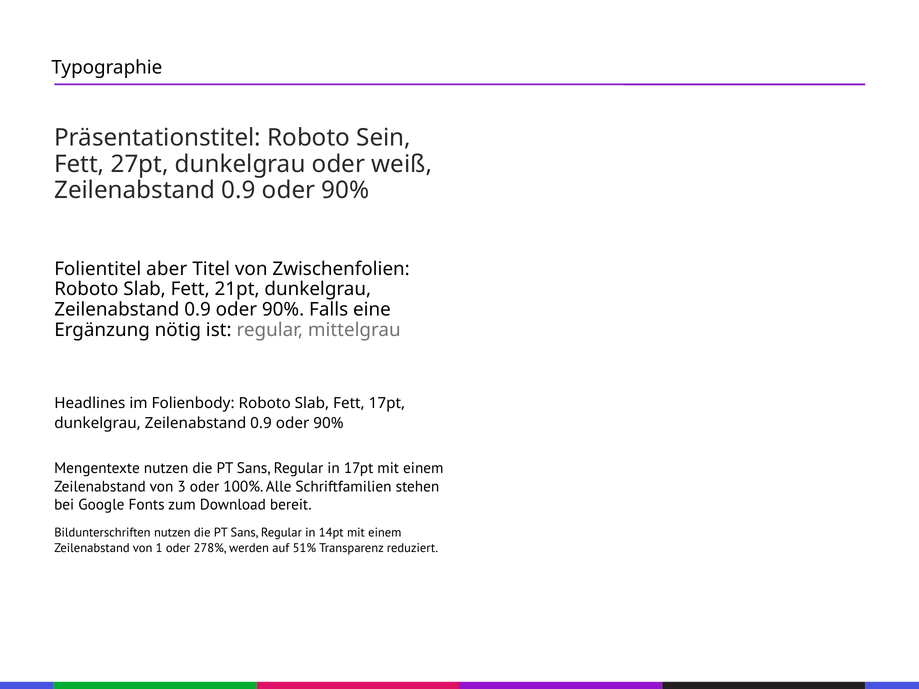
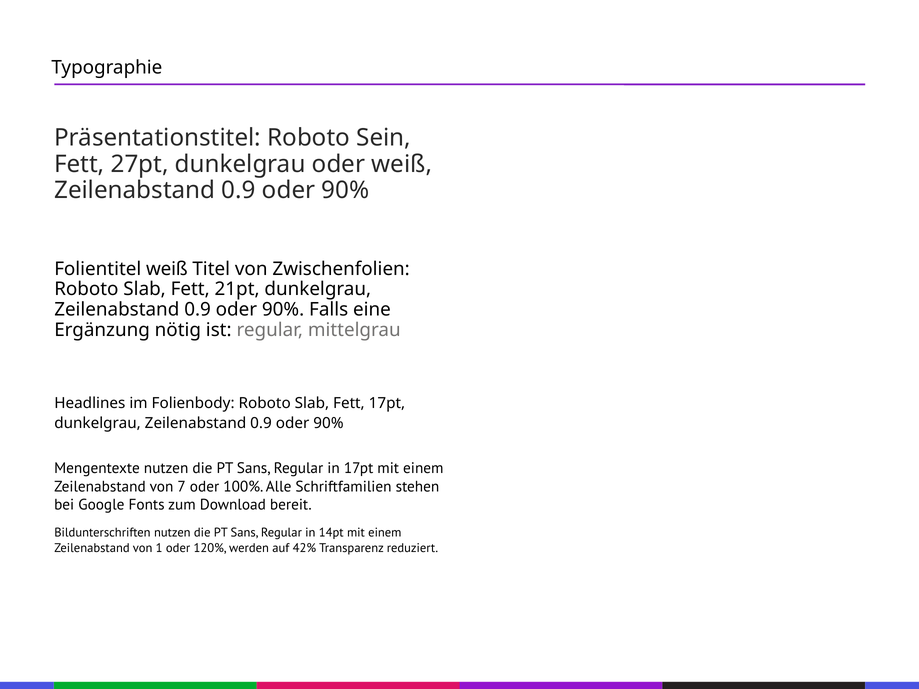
Folientitel aber: aber -> weiß (167, 269)
3: 3 -> 7 (182, 487)
278%: 278% -> 120% (210, 548)
51%: 51% -> 42% (304, 548)
